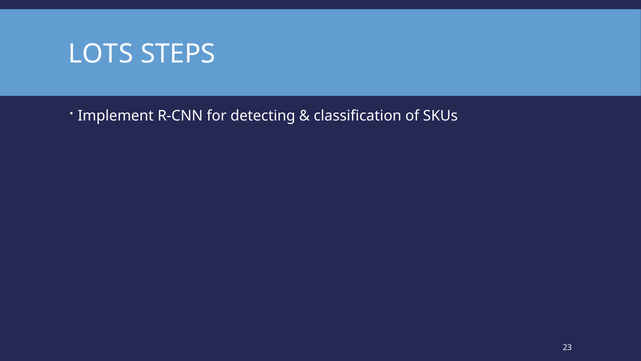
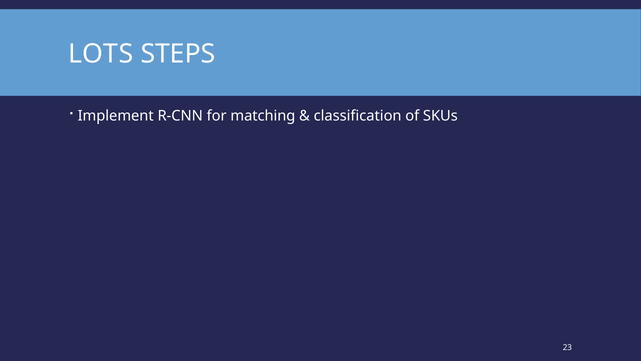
detecting: detecting -> matching (263, 116)
